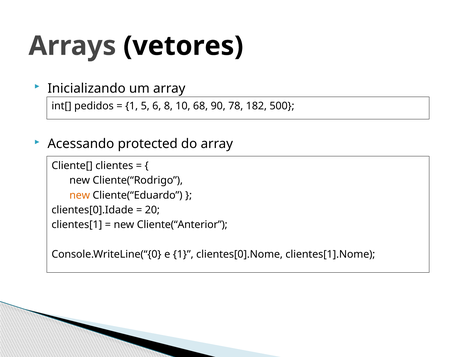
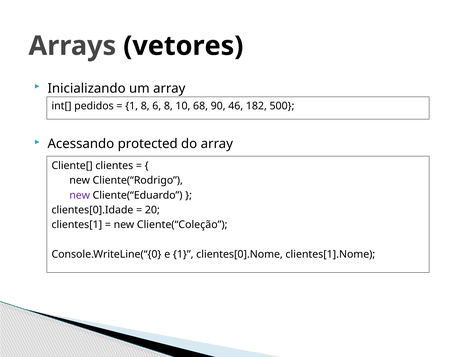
1 5: 5 -> 8 (145, 106)
78: 78 -> 46 (236, 106)
new colour: orange -> purple (80, 195)
Cliente(“Anterior: Cliente(“Anterior -> Cliente(“Coleção (182, 225)
